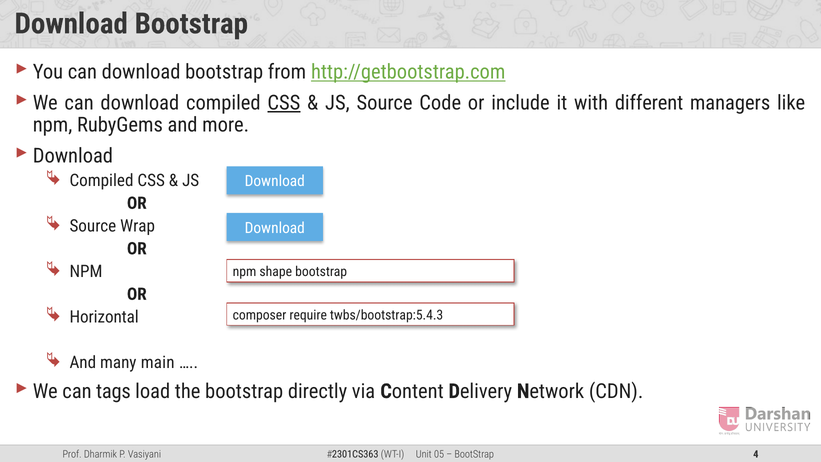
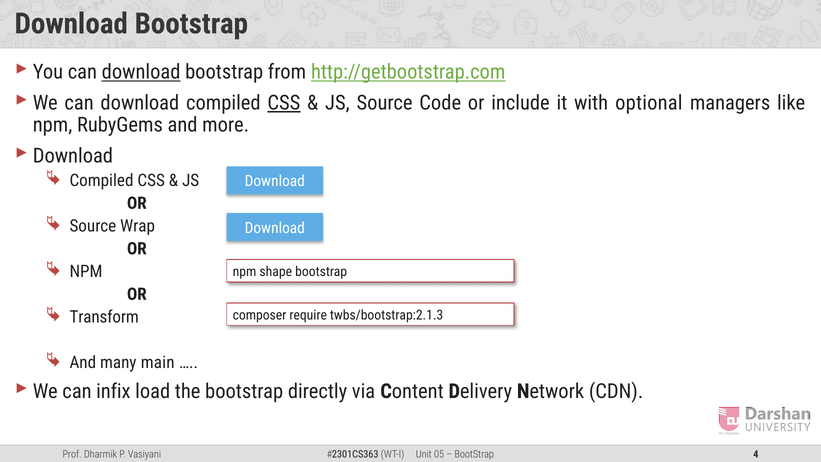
download underline: none -> present (141, 72)
different: different -> optional (649, 103)
Horizontal: Horizontal -> Transform (104, 317)
twbs/bootstrap:5.4.3: twbs/bootstrap:5.4.3 -> twbs/bootstrap:2.1.3 (387, 315)
tags: tags -> infix (113, 391)
